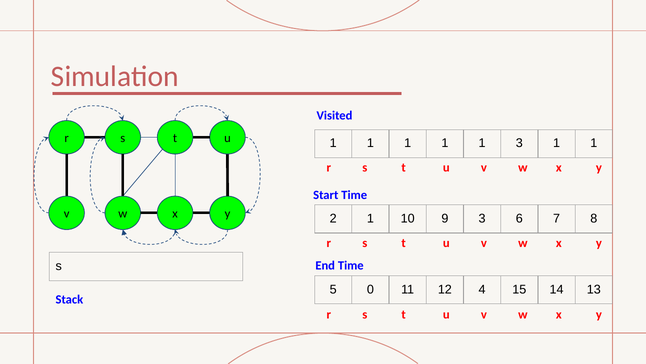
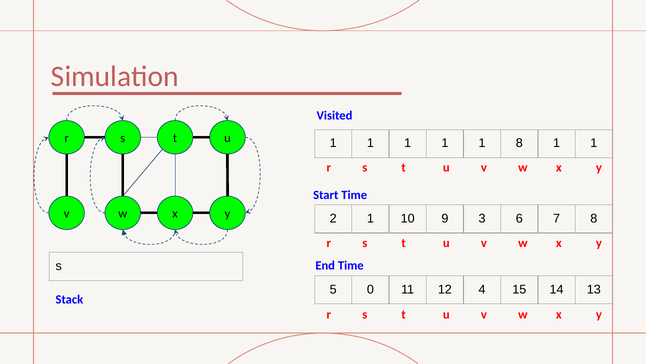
1 3: 3 -> 8 (519, 143)
